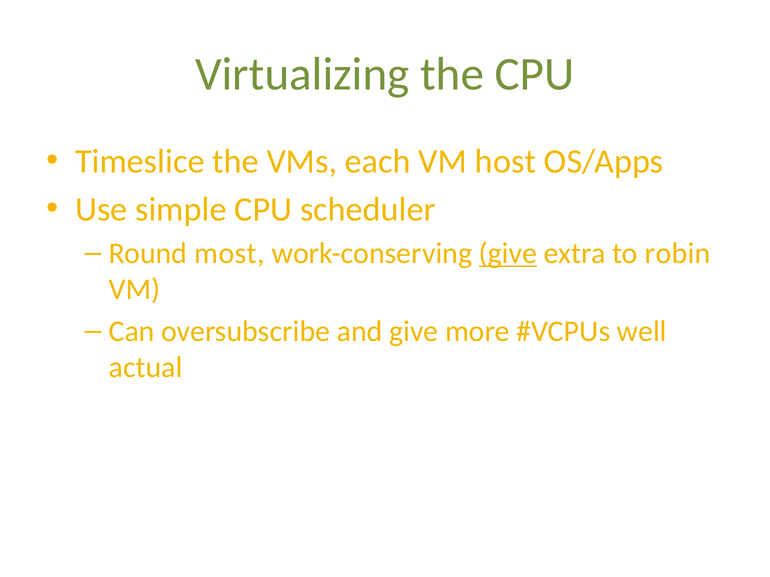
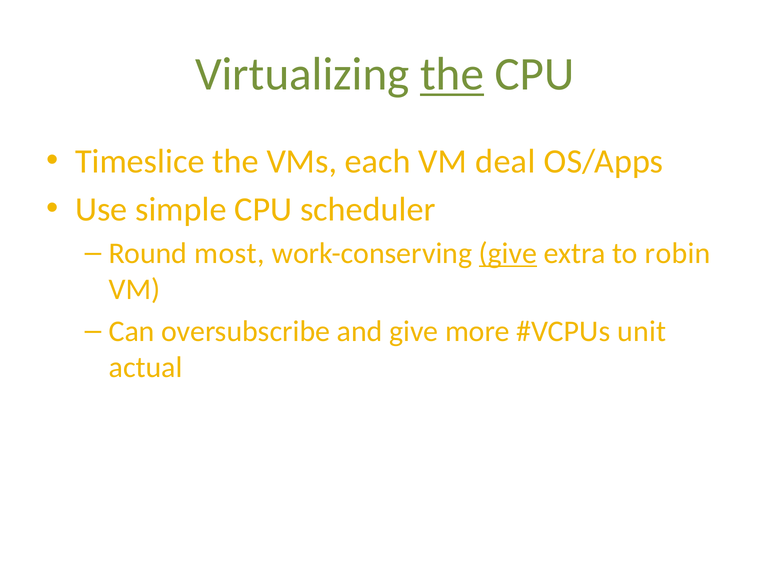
the underline: none -> present (452, 75)
host: host -> deal (505, 162)
well: well -> unit (642, 332)
